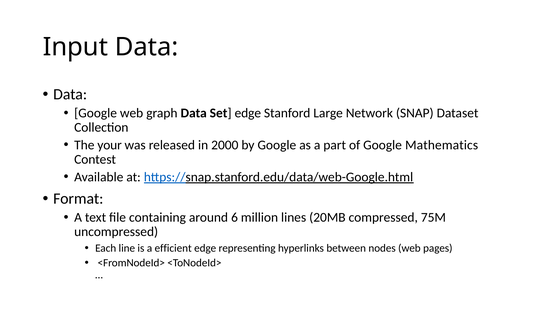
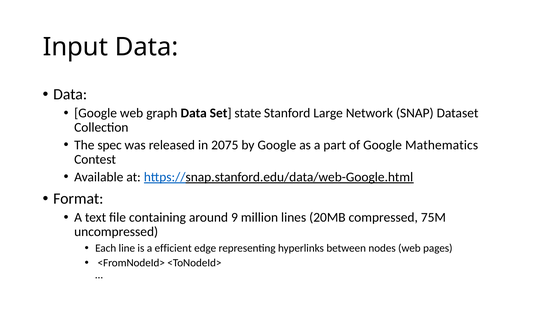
Set edge: edge -> state (248, 113)
your: your -> spec (110, 145)
2000: 2000 -> 2075 (225, 145)
6: 6 -> 9 (234, 217)
